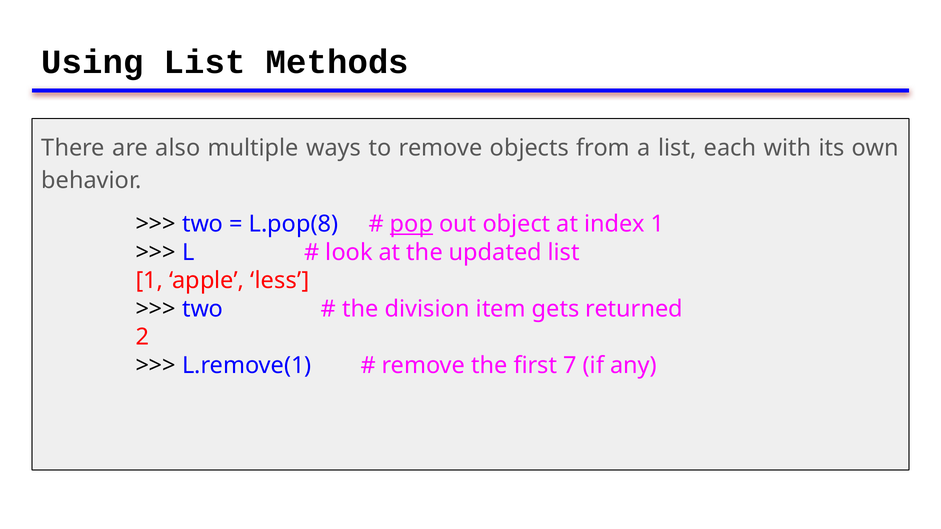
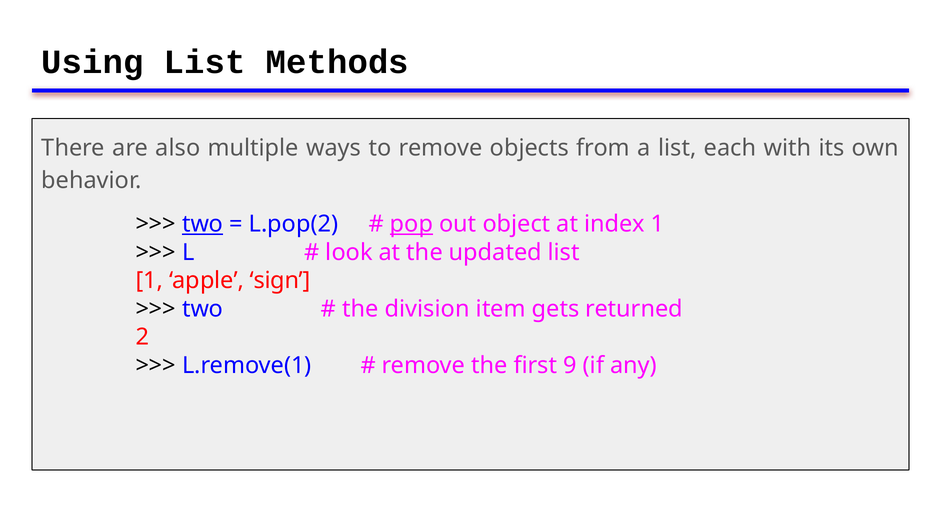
two underline: none -> present (203, 224)
L.pop(8: L.pop(8 -> L.pop(2 (293, 224)
less: less -> sign (280, 281)
7: 7 -> 9 (570, 365)
